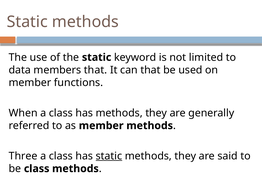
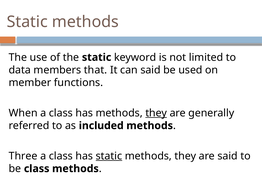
can that: that -> said (150, 70)
they underline: none -> present (156, 113)
as member: member -> included (101, 126)
